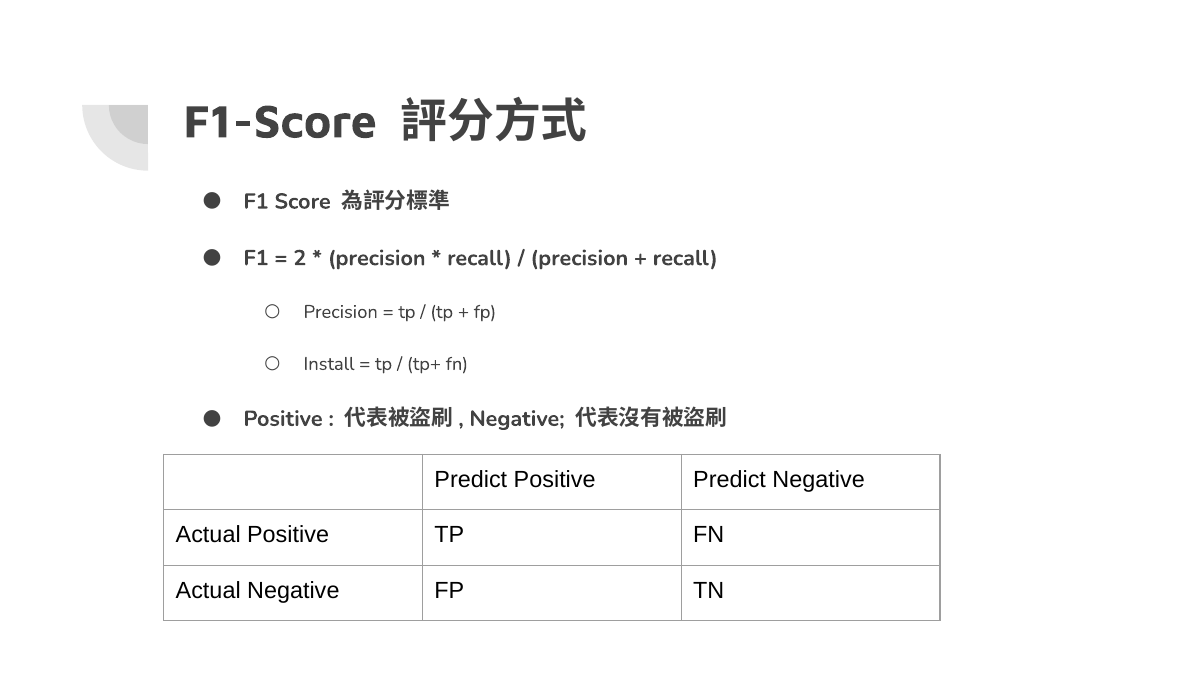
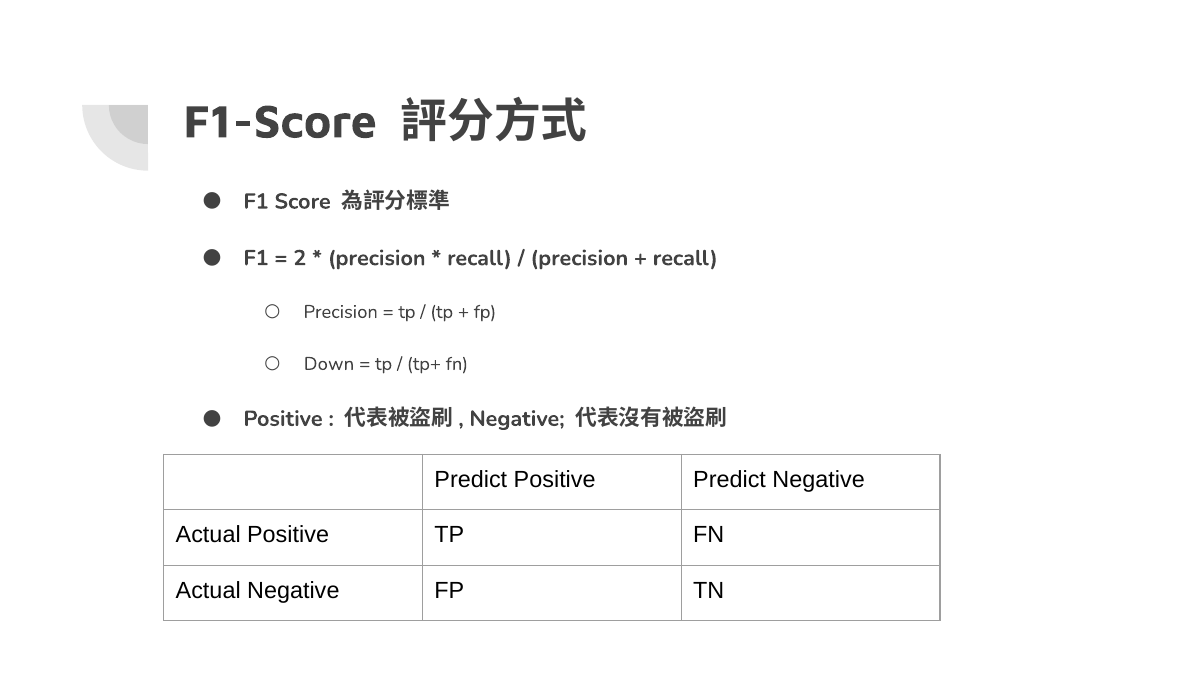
Install: Install -> Down (329, 364)
